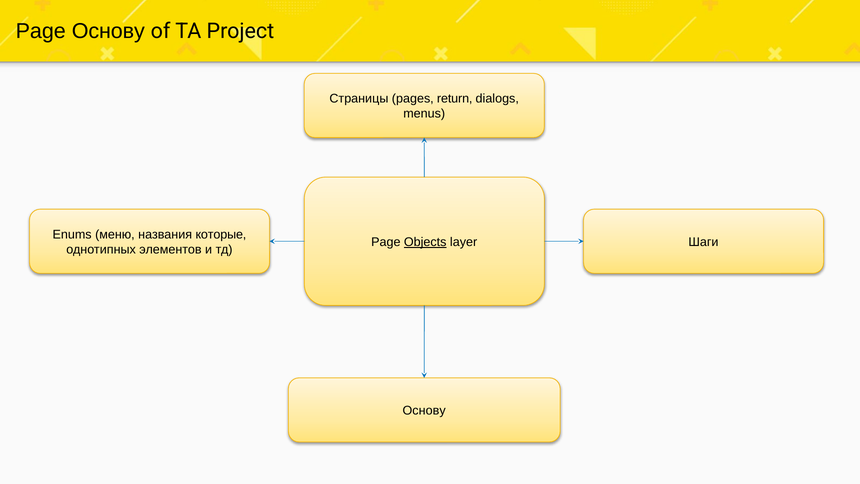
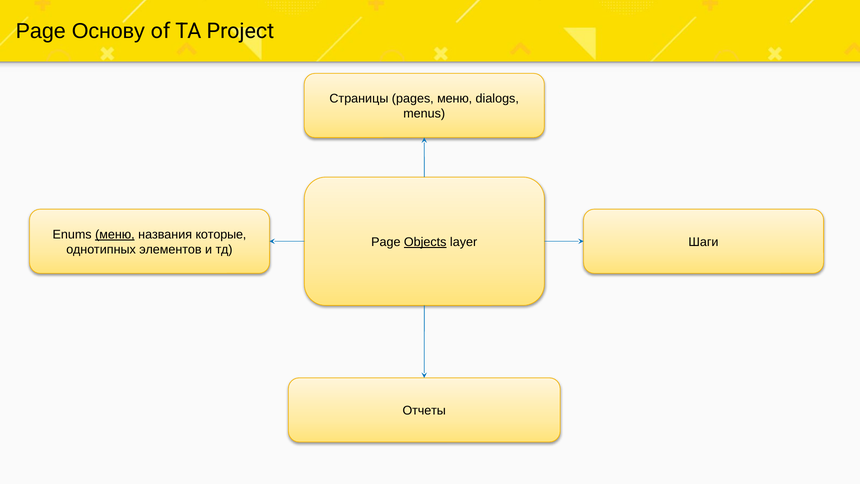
pages return: return -> меню (455, 99)
меню underline: none -> present (115, 234)
Основу: Основу -> Отчеты (424, 411)
